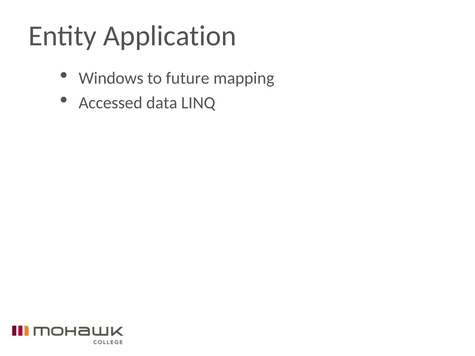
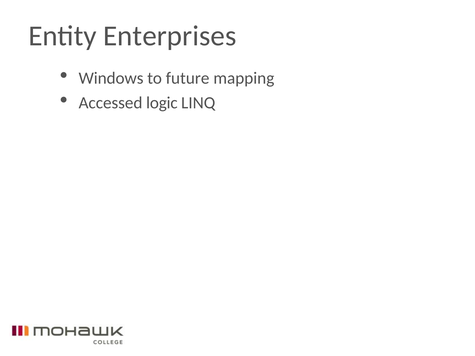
Application: Application -> Enterprises (170, 36)
data: data -> logic (162, 103)
